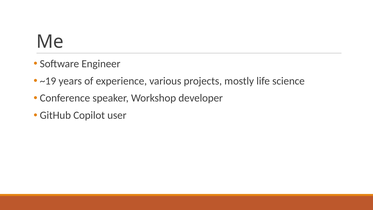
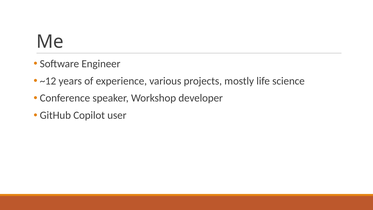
~19: ~19 -> ~12 (48, 81)
